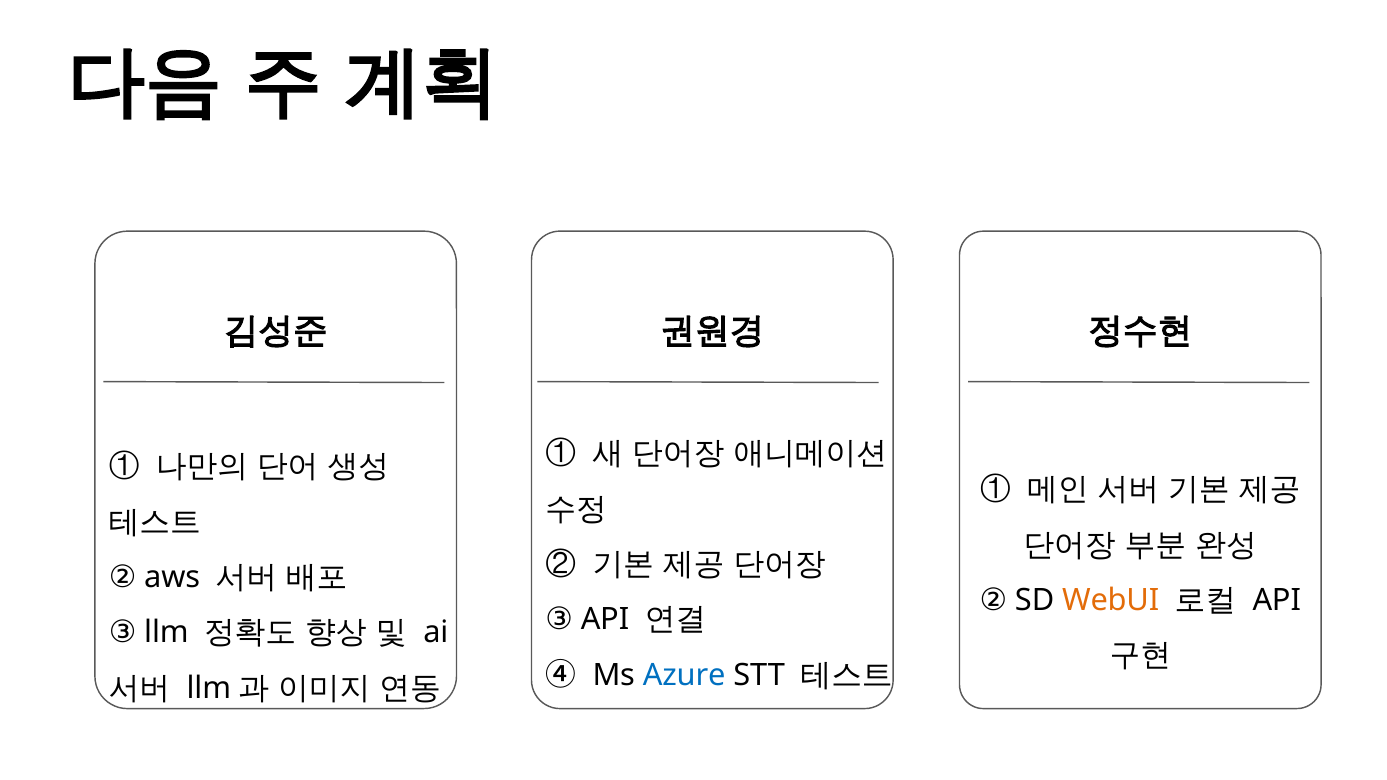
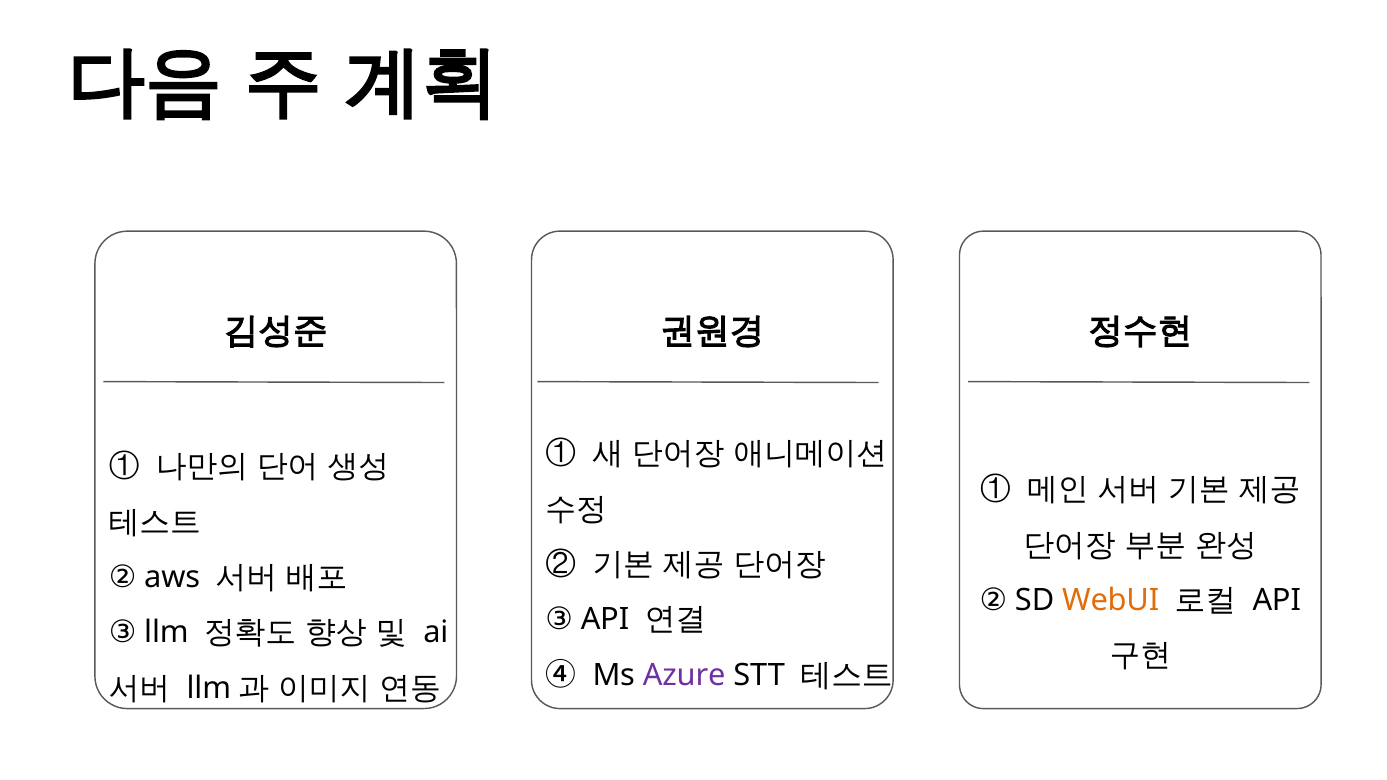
Azure colour: blue -> purple (684, 675)
